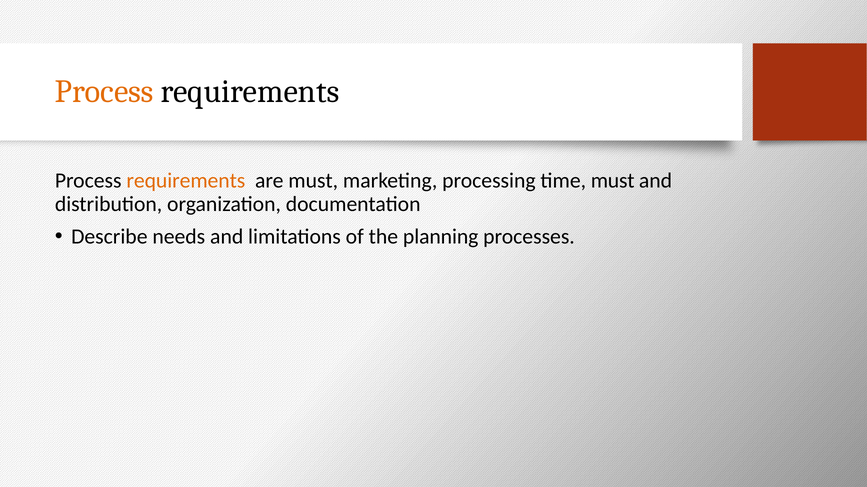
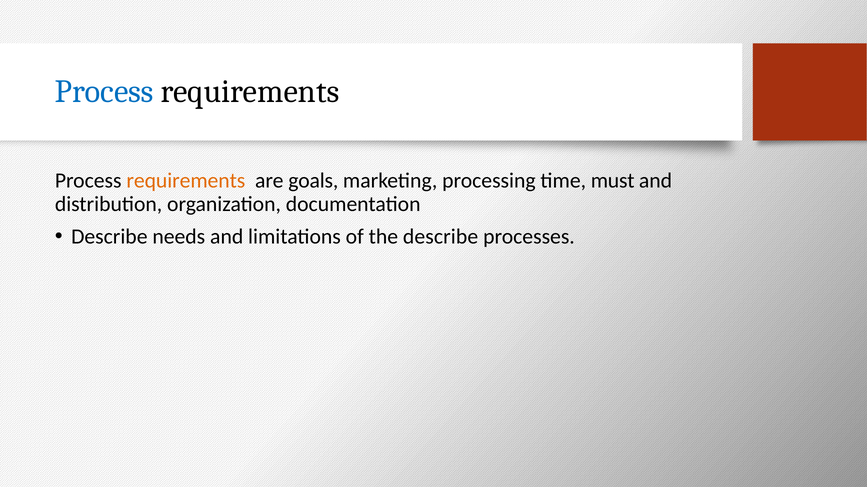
Process colour: orange -> blue (104, 92)
are must: must -> goals (313, 181)
the planning: planning -> describe (441, 237)
